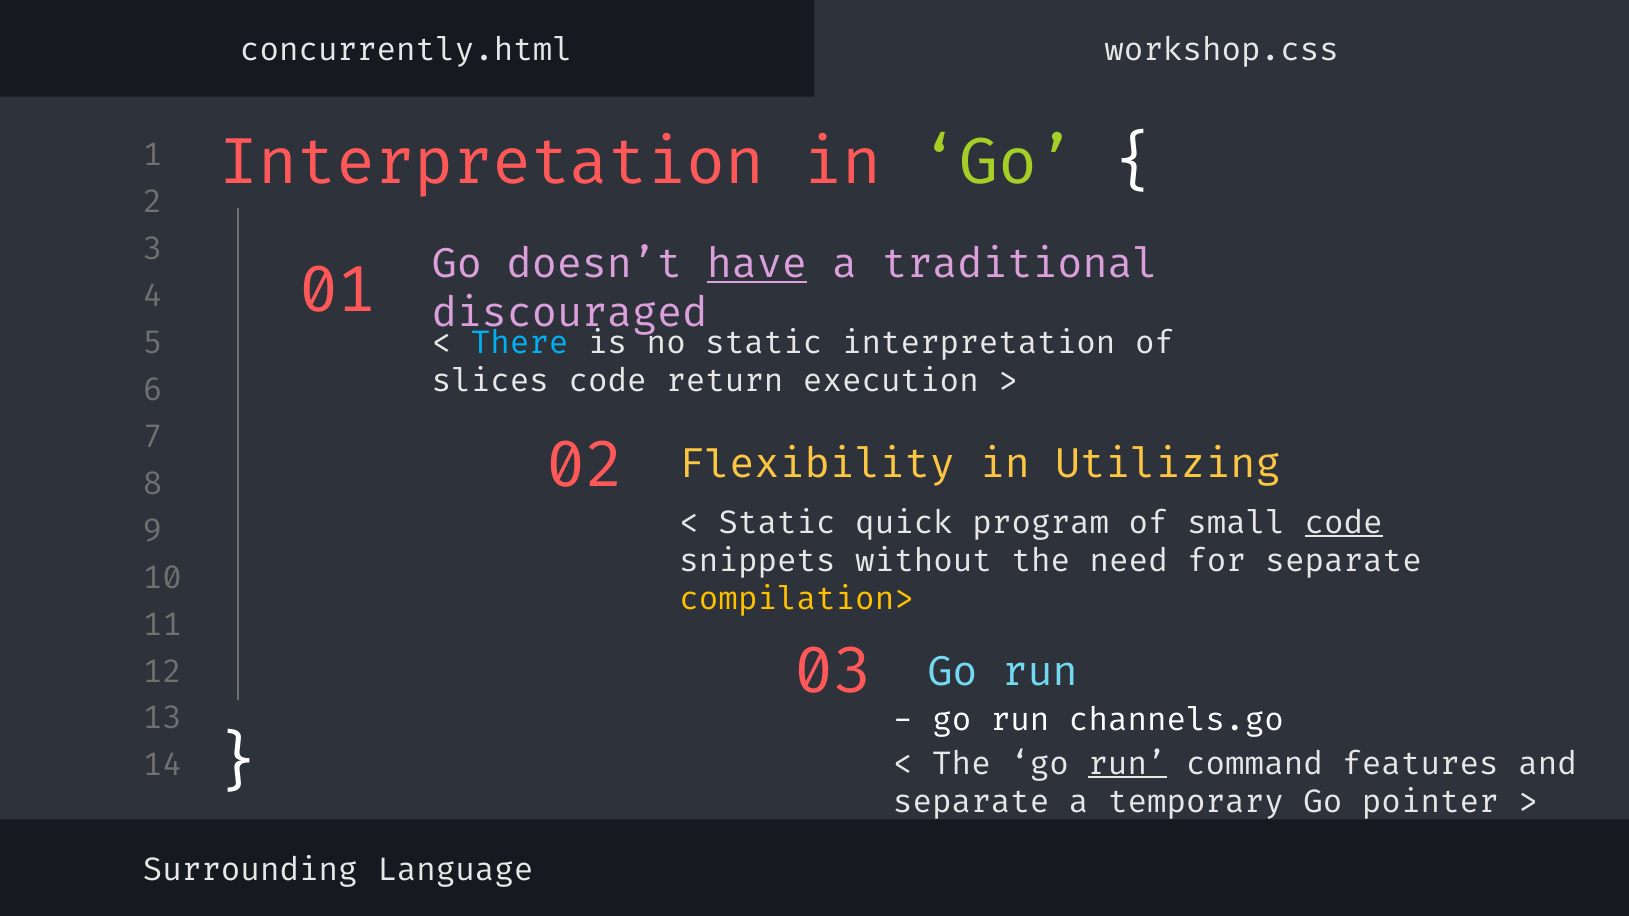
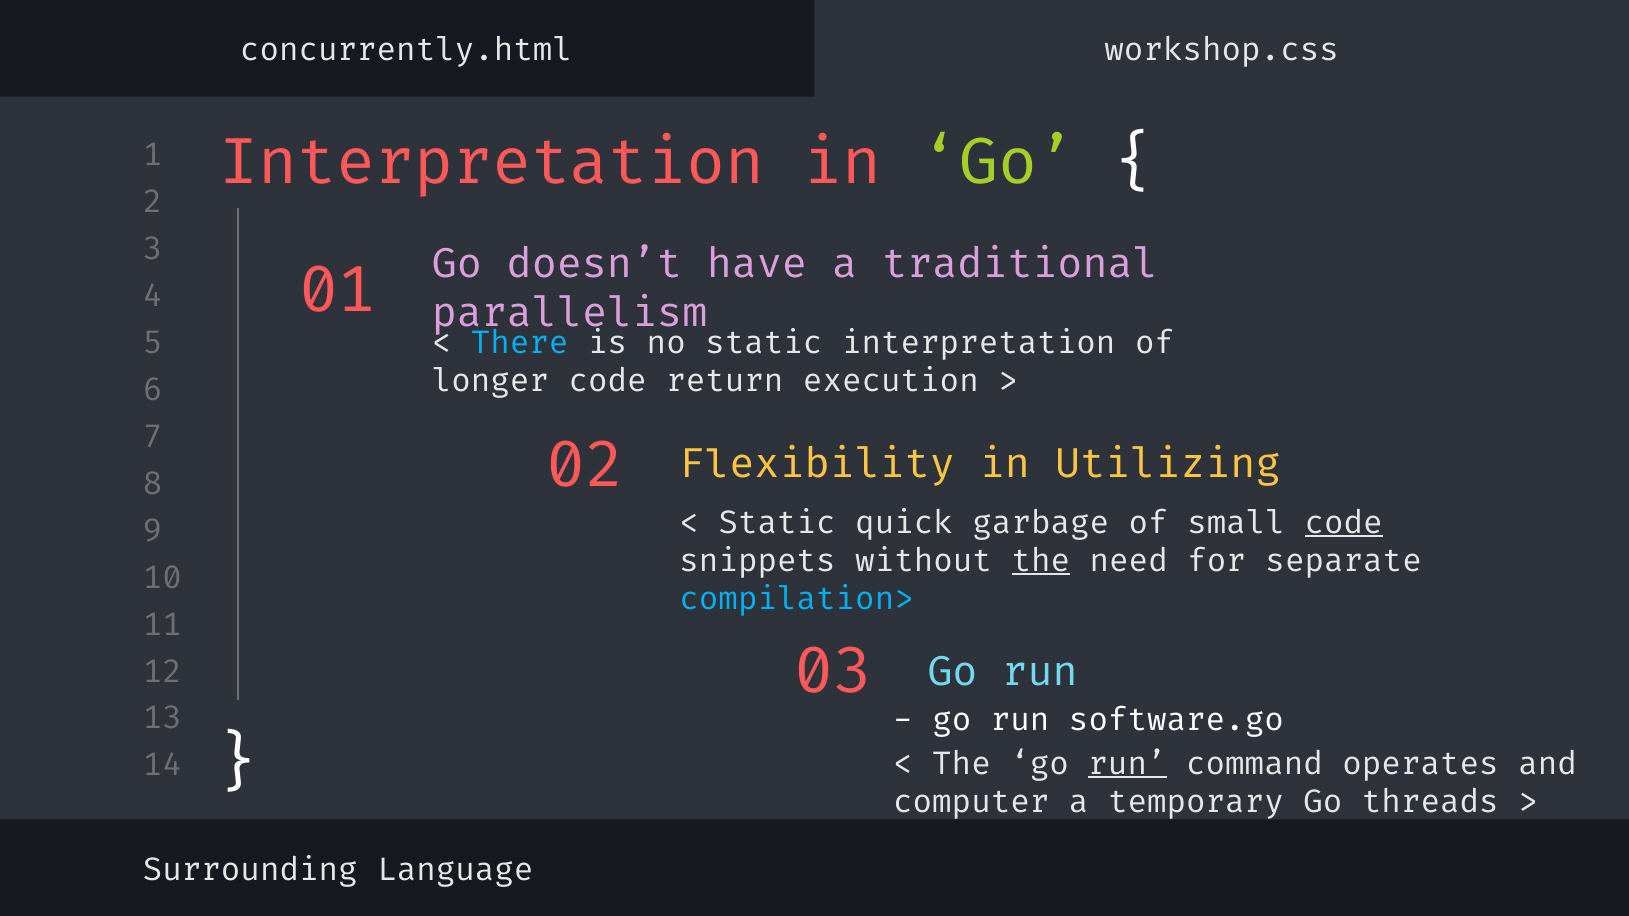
have underline: present -> none (757, 264)
discouraged: discouraged -> parallelism (570, 313)
slices: slices -> longer (490, 381)
program: program -> garbage (1041, 523)
the underline: none -> present (1041, 561)
compilation> colour: yellow -> light blue (797, 599)
channels.go: channels.go -> software.go (1176, 720)
features: features -> operates (1421, 764)
separate: separate -> computer (971, 802)
pointer: pointer -> threads (1430, 802)
